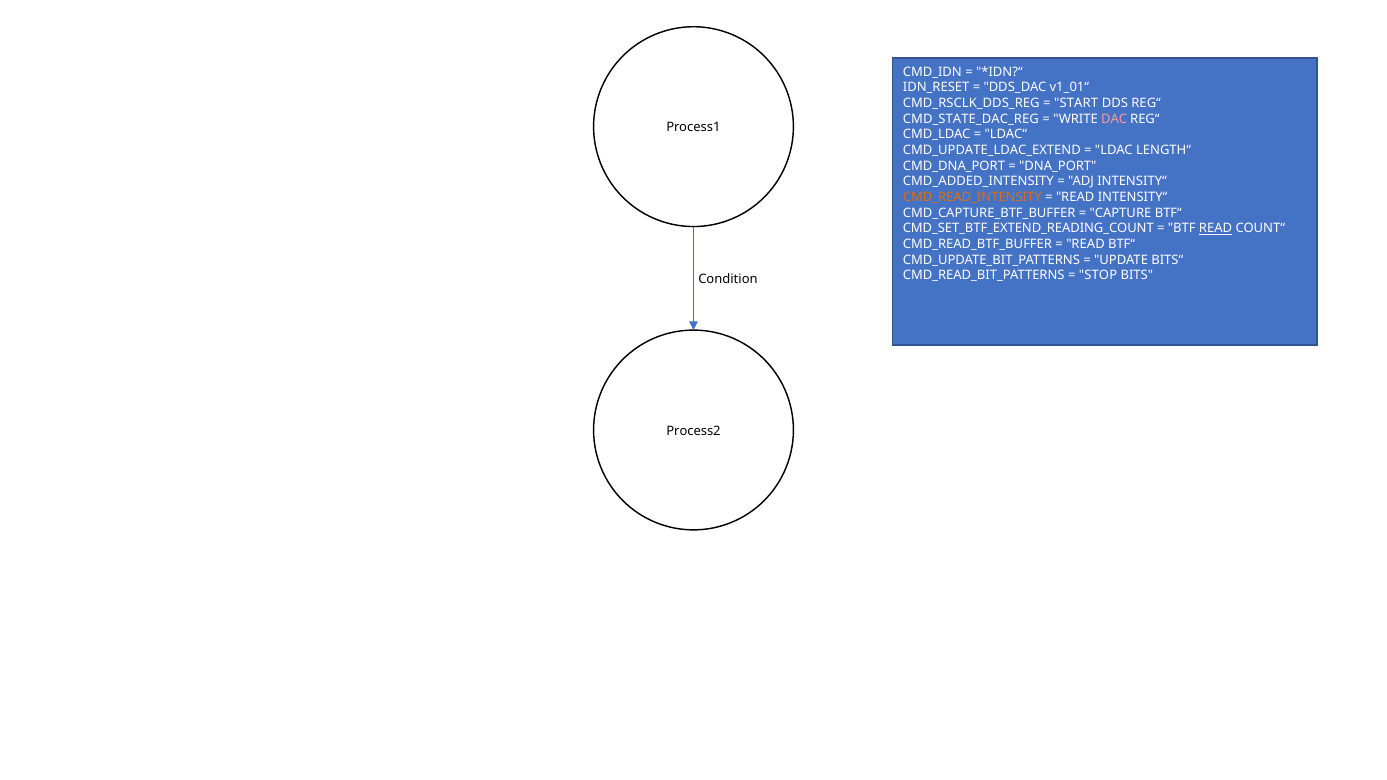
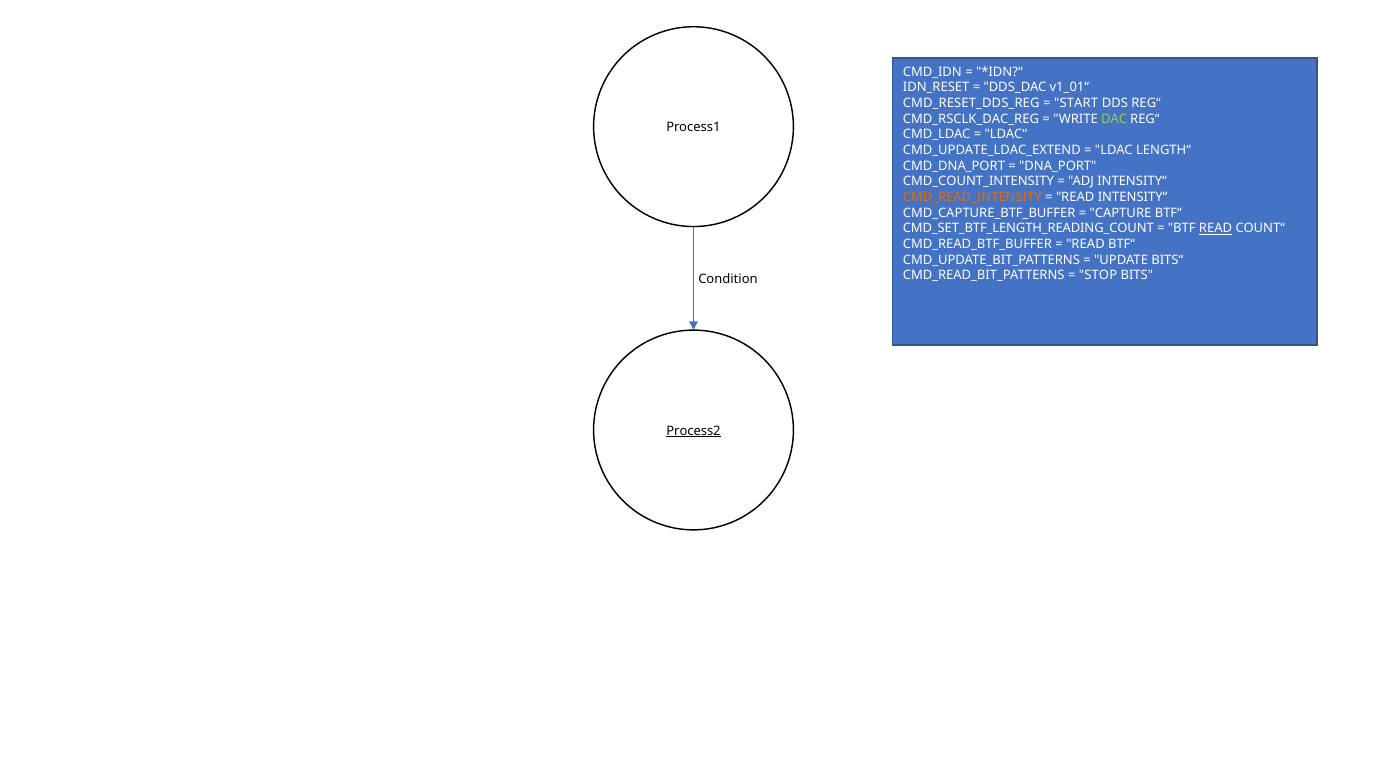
CMD_RSCLK_DDS_REG: CMD_RSCLK_DDS_REG -> CMD_RESET_DDS_REG (971, 103)
CMD_STATE_DAC_REG: CMD_STATE_DAC_REG -> CMD_RSCLK_DAC_REG (971, 119)
DAC colour: pink -> light green (1114, 119)
CMD_ADDED_INTENSITY: CMD_ADDED_INTENSITY -> CMD_COUNT_INTENSITY (978, 182)
CMD_SET_BTF_EXTEND_READING_COUNT: CMD_SET_BTF_EXTEND_READING_COUNT -> CMD_SET_BTF_LENGTH_READING_COUNT (1028, 228)
Process2 underline: none -> present (694, 431)
